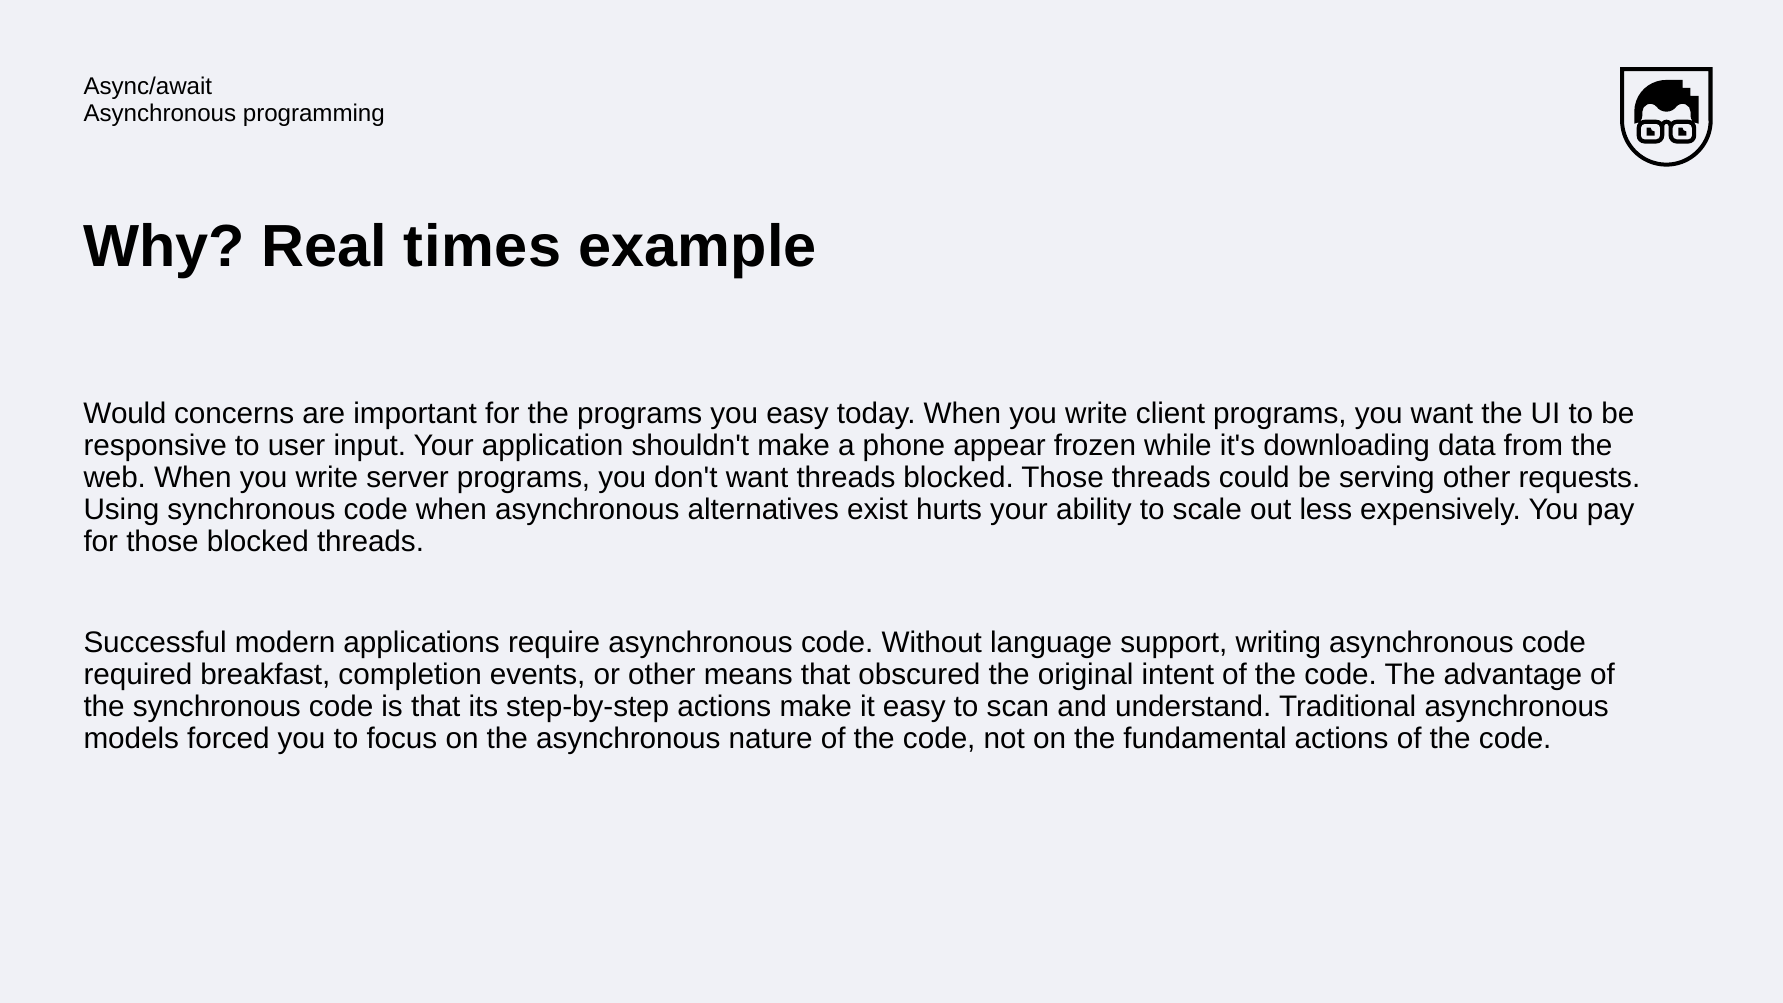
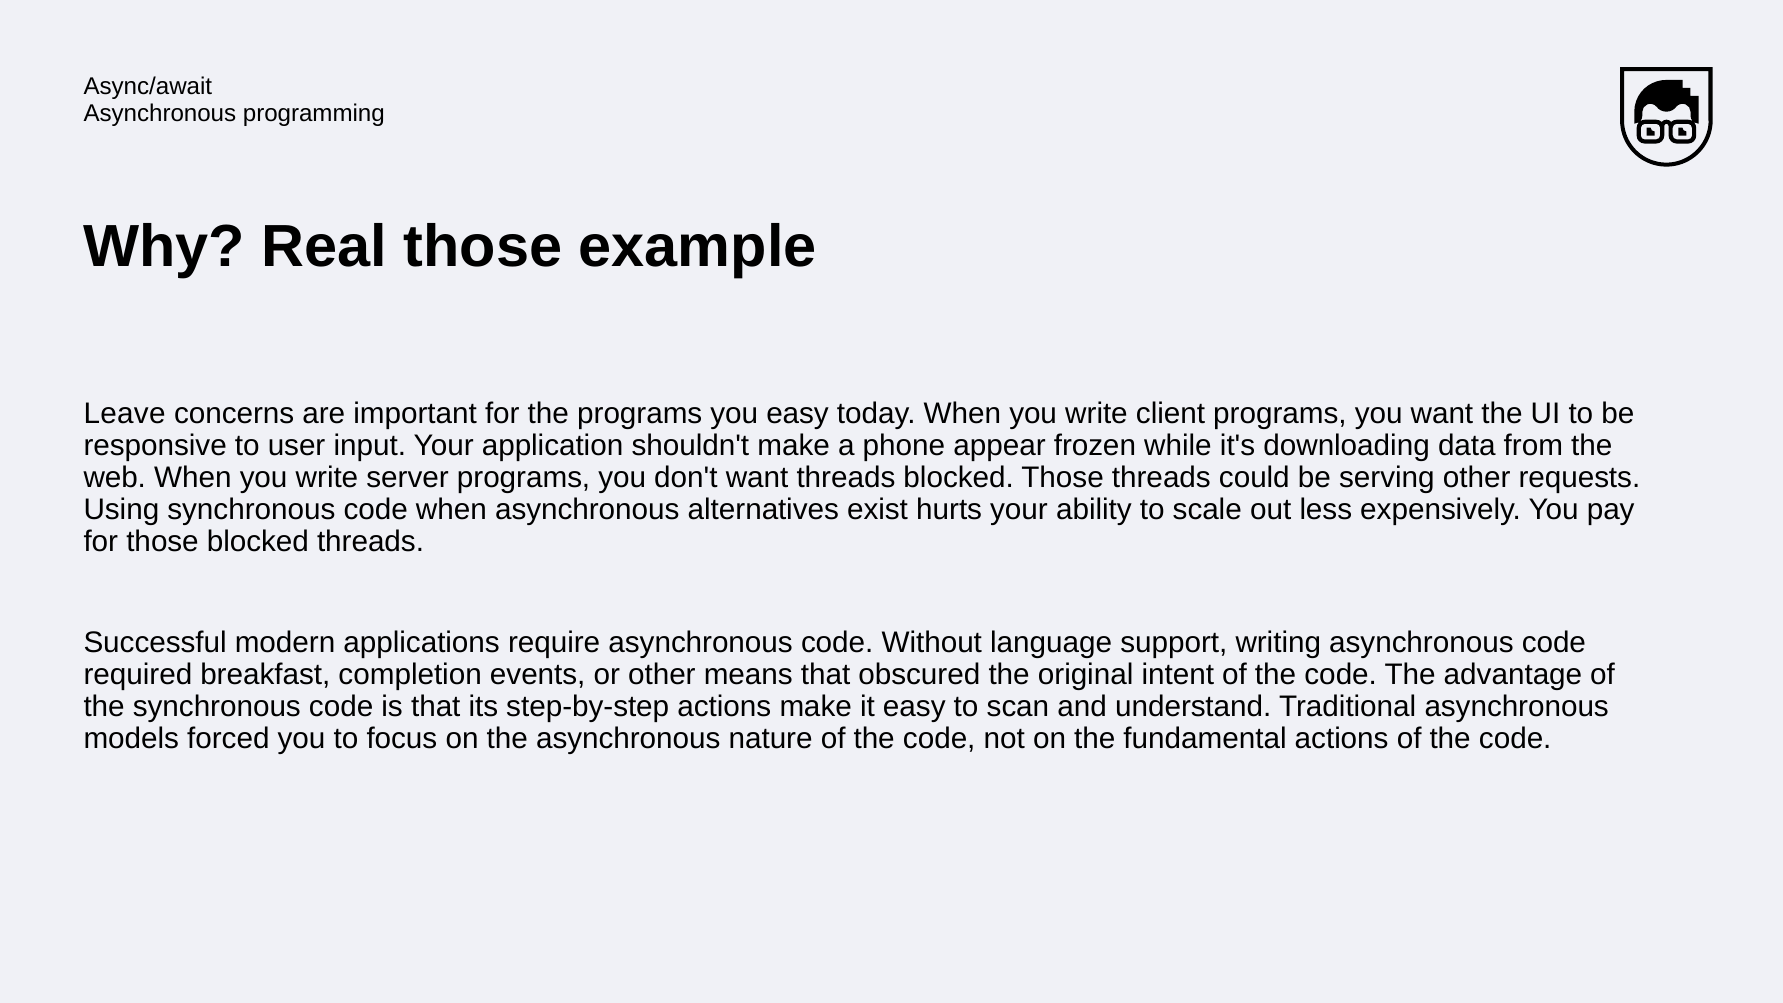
Real times: times -> those (483, 247)
Would: Would -> Leave (125, 413)
